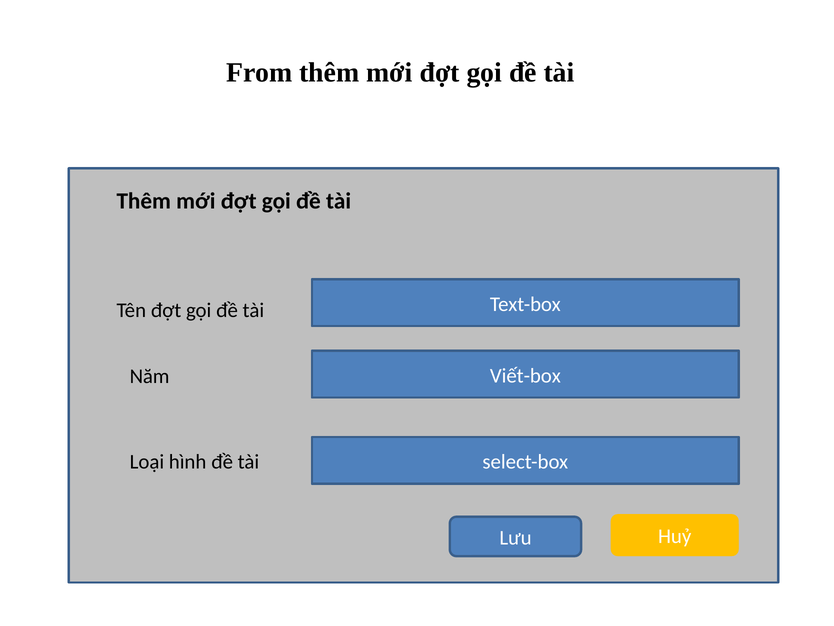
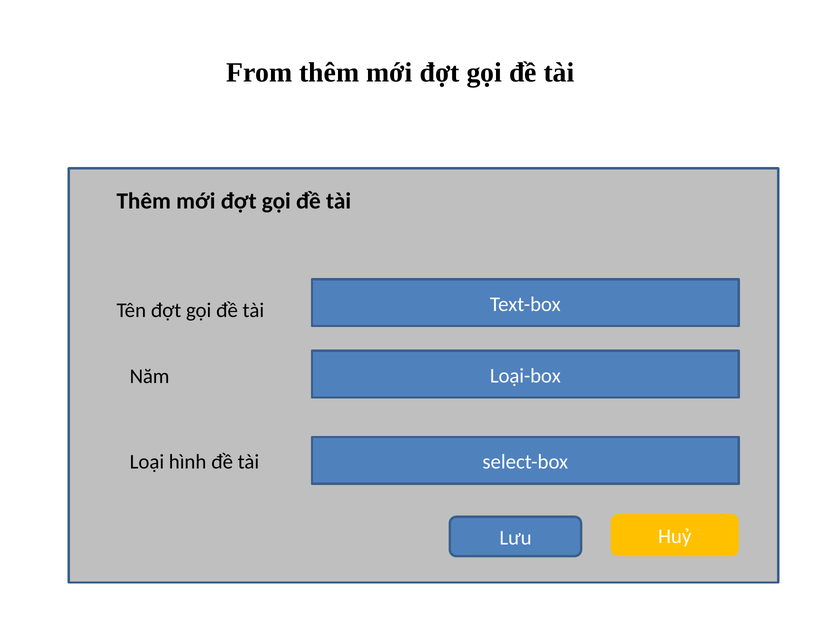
Viết-box: Viết-box -> Loại-box (525, 375)
